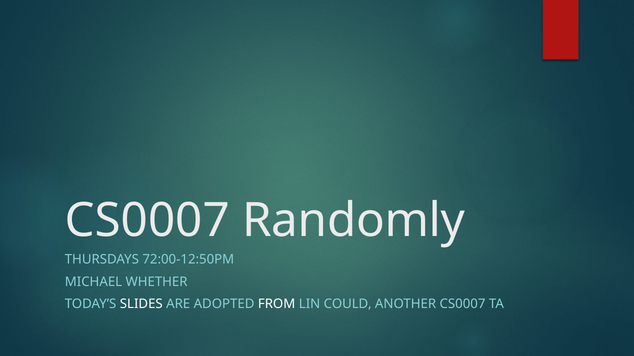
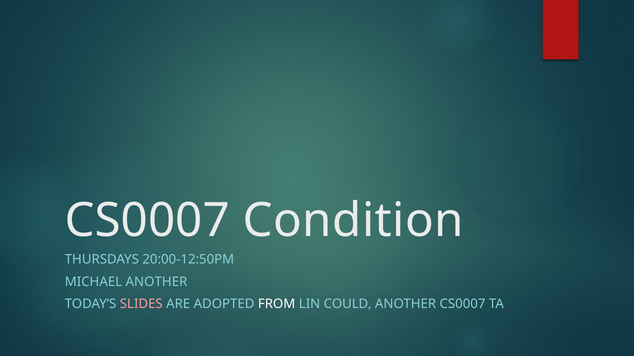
Randomly: Randomly -> Condition (353, 221)
72:00-12:50PM: 72:00-12:50PM -> 20:00-12:50PM (188, 260)
MICHAEL WHETHER: WHETHER -> ANOTHER (157, 282)
SLIDES colour: white -> pink (141, 305)
